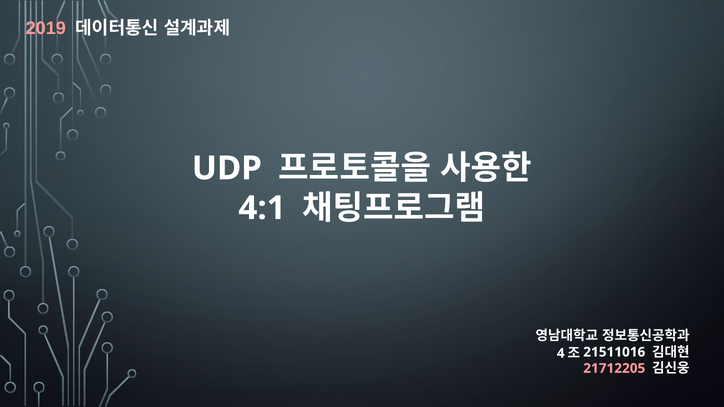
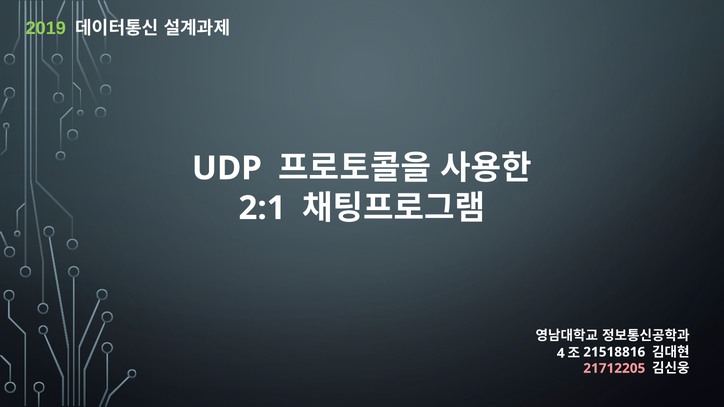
2019 colour: pink -> light green (46, 28)
4:1: 4:1 -> 2:1 (262, 208)
21511016: 21511016 -> 21518816 (614, 352)
